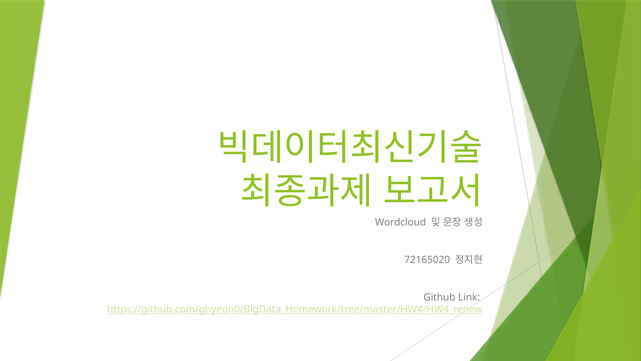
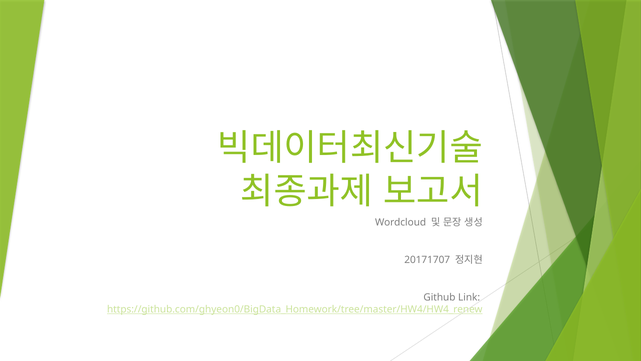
72165020: 72165020 -> 20171707 (427, 259)
